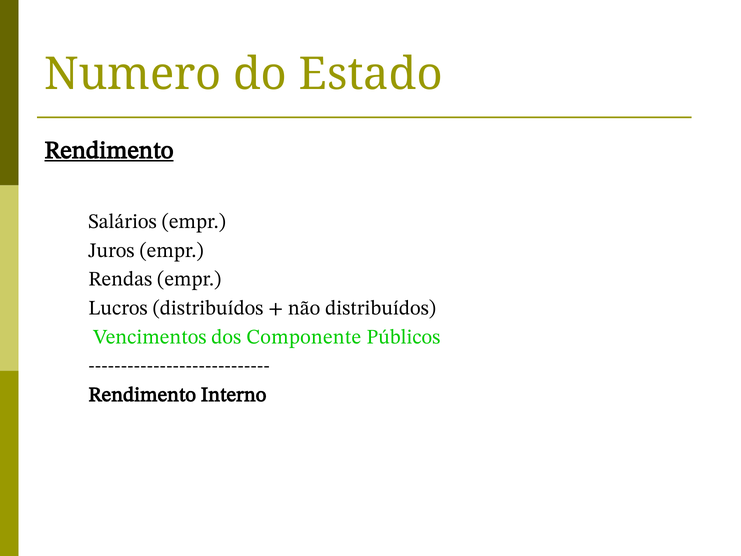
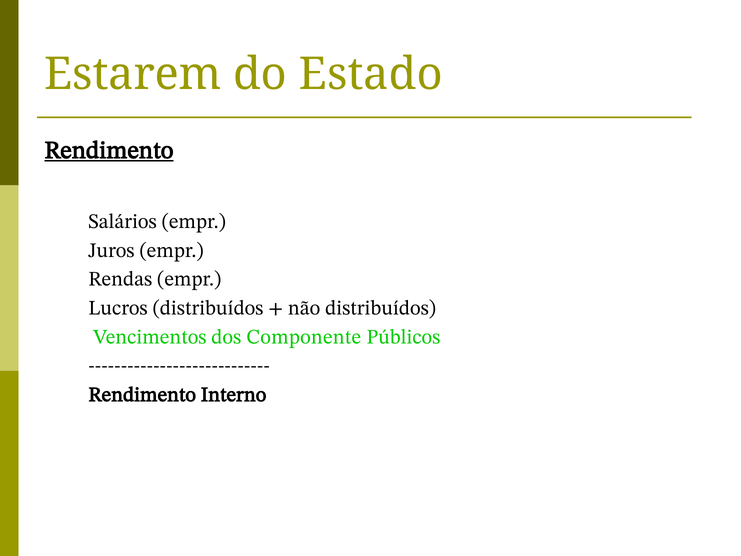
Numero: Numero -> Estarem (133, 74)
